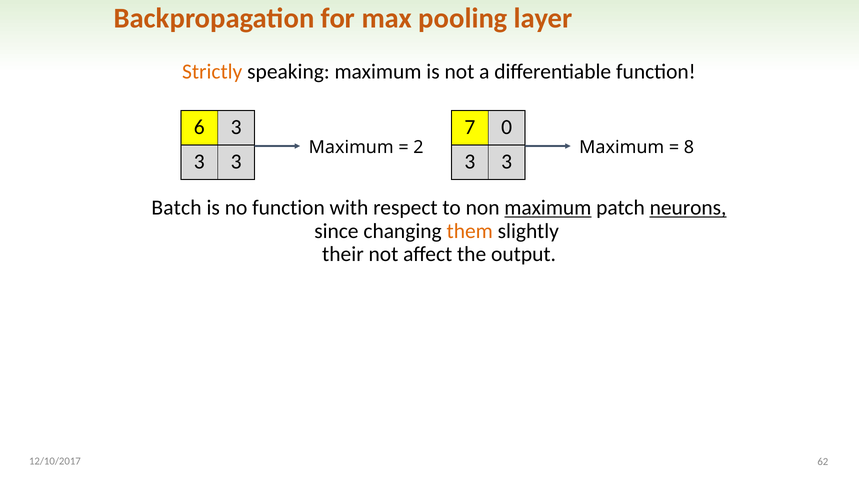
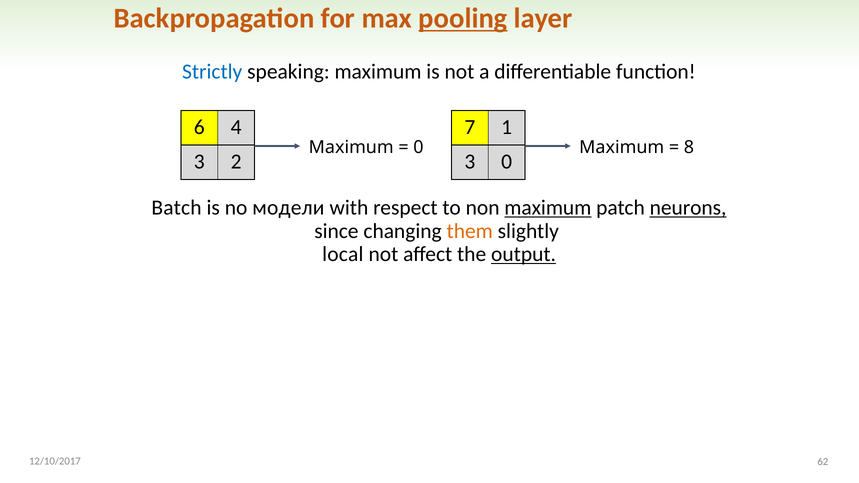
pooling underline: none -> present (463, 19)
Strictly colour: orange -> blue (212, 72)
6 3: 3 -> 4 (236, 127)
0: 0 -> 1 (507, 127)
2: 2 -> 0 (418, 147)
3: 3 -> 2 (236, 162)
3: 3 -> 0 (507, 162)
no function: function -> модели (288, 208)
their: their -> local (343, 254)
output underline: none -> present (524, 254)
